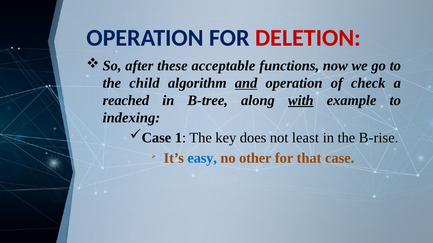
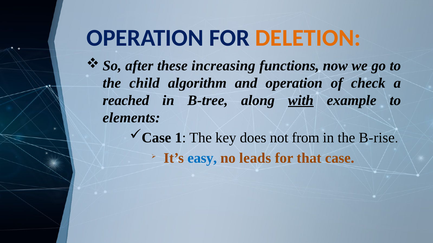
DELETION colour: red -> orange (308, 38)
acceptable: acceptable -> increasing (223, 66)
and underline: present -> none (246, 83)
indexing: indexing -> elements (131, 118)
least: least -> from (306, 138)
other: other -> leads (255, 158)
